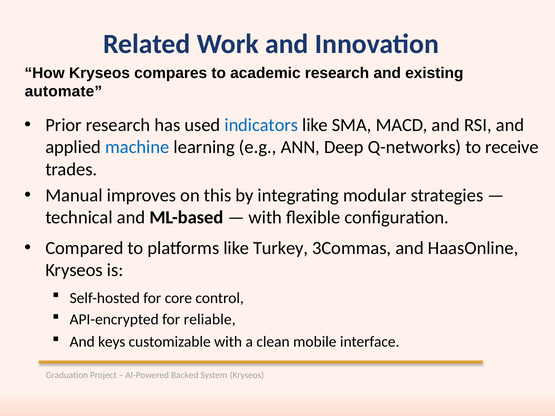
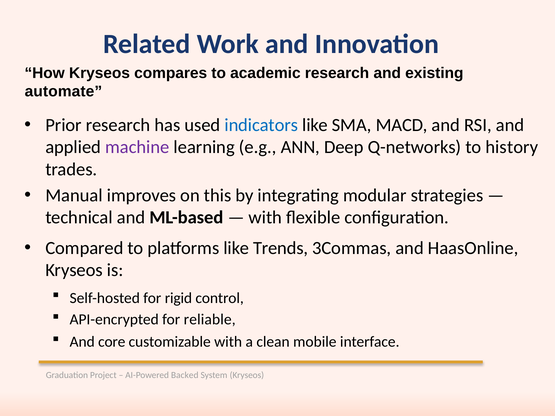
machine colour: blue -> purple (137, 147)
receive: receive -> history (512, 147)
Turkey: Turkey -> Trends (281, 248)
core: core -> rigid (178, 298)
keys: keys -> core (112, 342)
